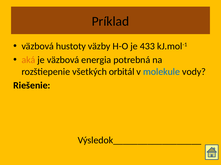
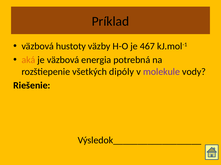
433: 433 -> 467 (147, 46)
orbitál: orbitál -> dipóly (122, 72)
molekule colour: blue -> purple (162, 72)
